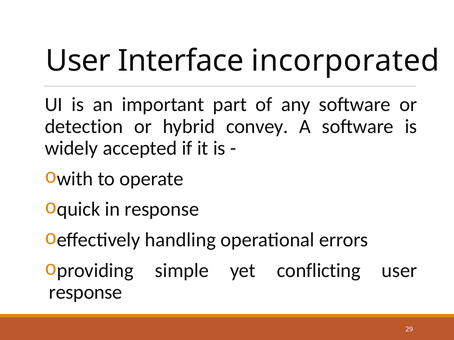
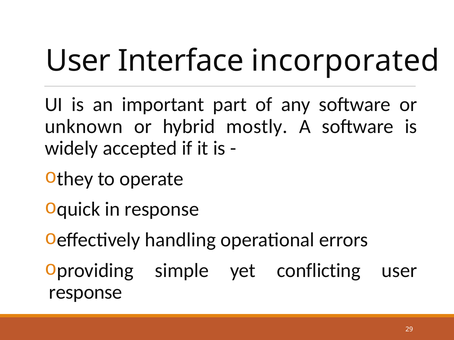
detection: detection -> unknown (84, 127)
convey: convey -> mostly (257, 127)
with: with -> they (75, 179)
